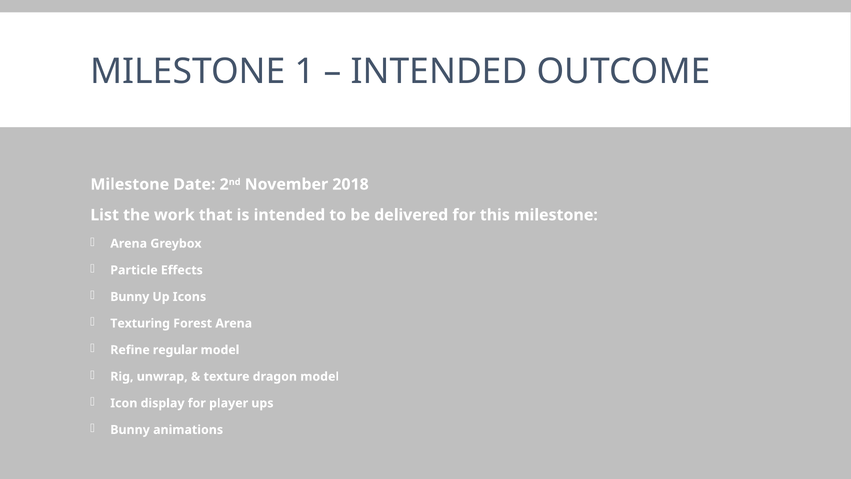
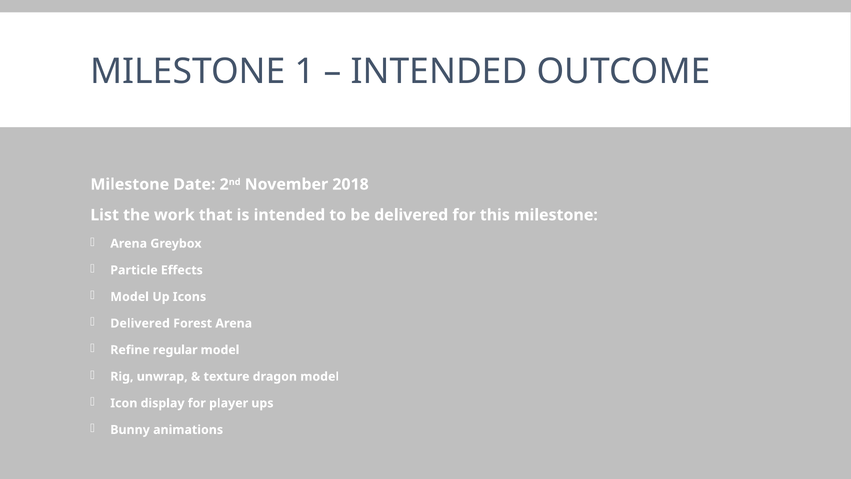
Bunny: Bunny -> Model (130, 297)
Texturing: Texturing -> Delivered (140, 323)
